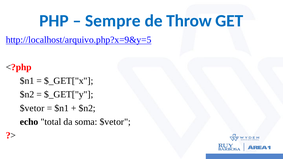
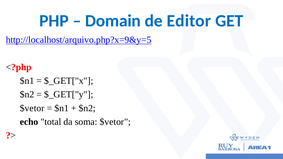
Sempre: Sempre -> Domain (113, 21)
Throw: Throw -> Editor (189, 21)
